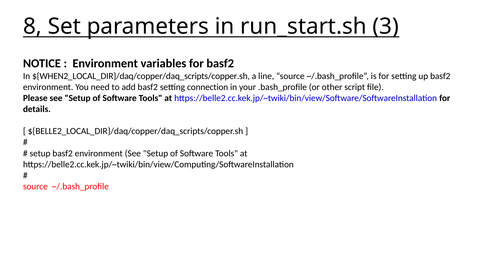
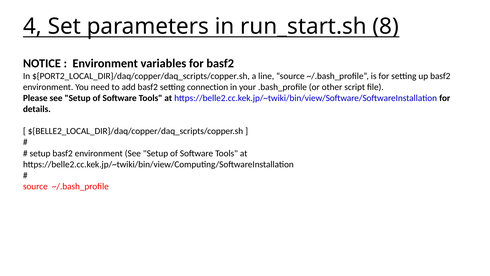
8: 8 -> 4 (32, 26)
3: 3 -> 8 (386, 26)
${WHEN2_LOCAL_DIR}/daq/copper/daq_scripts/copper.sh: ${WHEN2_LOCAL_DIR}/daq/copper/daq_scripts/copper.sh -> ${PORT2_LOCAL_DIR}/daq/copper/daq_scripts/copper.sh (141, 76)
